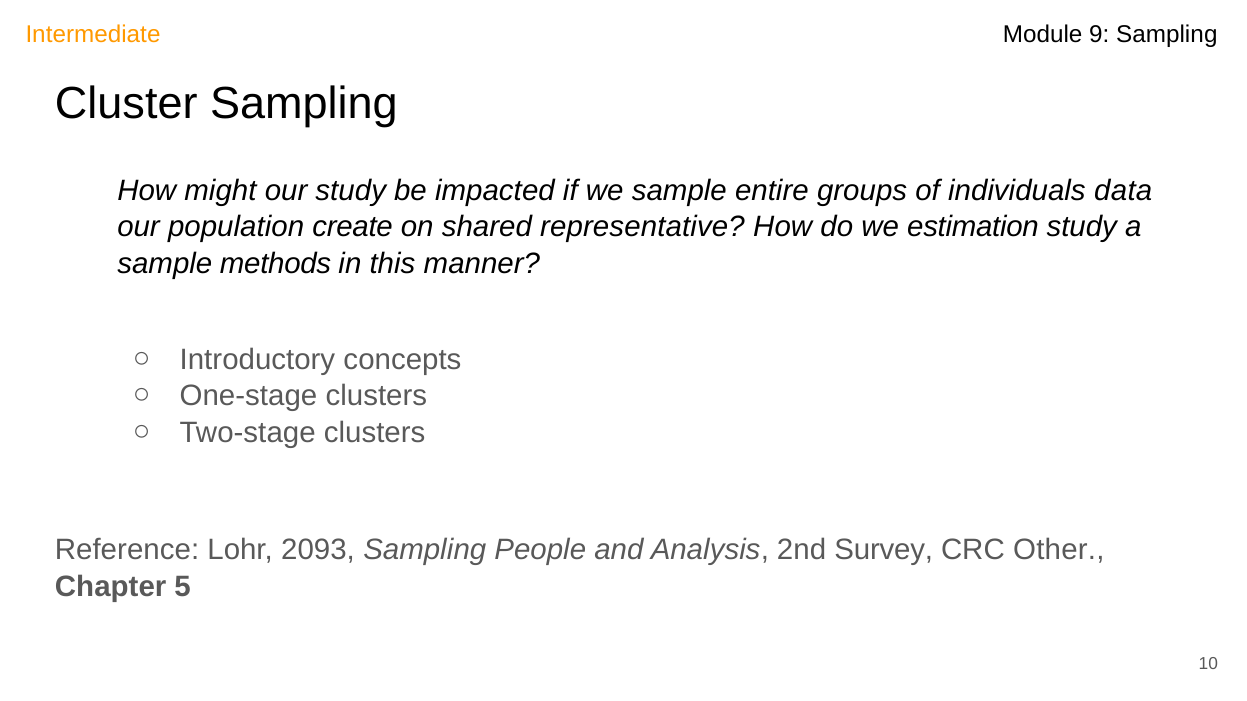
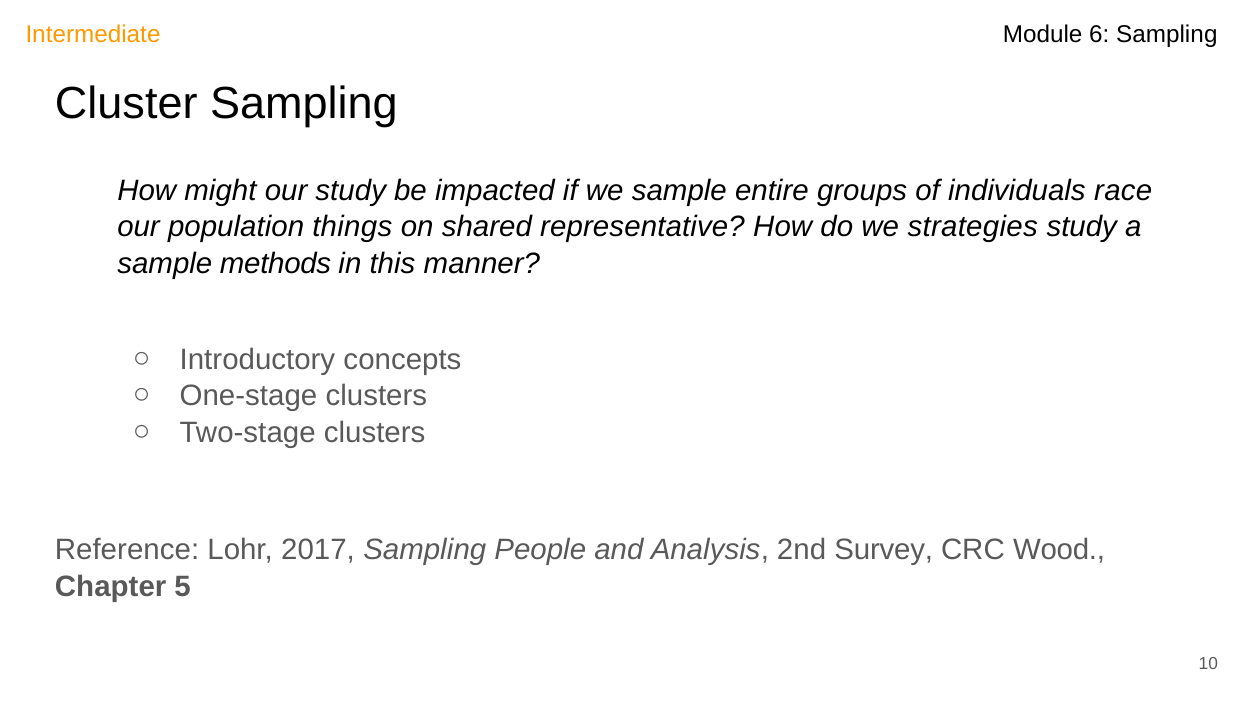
9: 9 -> 6 (1099, 35)
data: data -> race (1123, 191)
create: create -> things (352, 227)
estimation: estimation -> strategies (973, 227)
2093: 2093 -> 2017 (318, 551)
Other: Other -> Wood (1059, 551)
